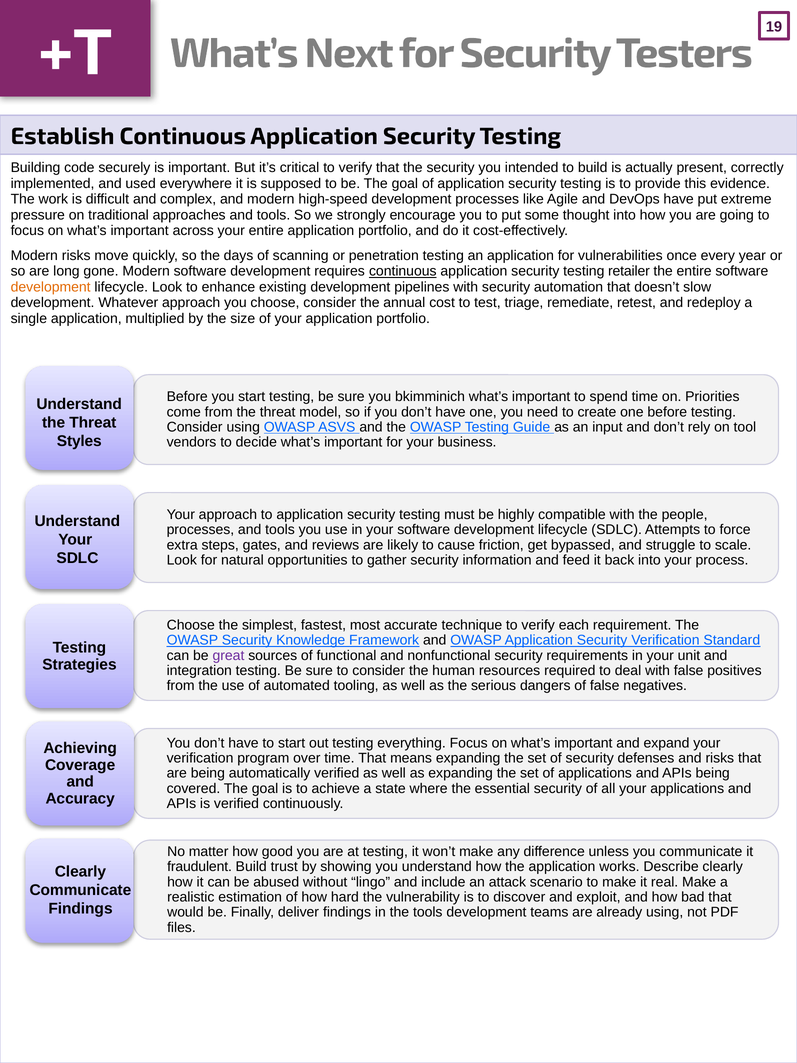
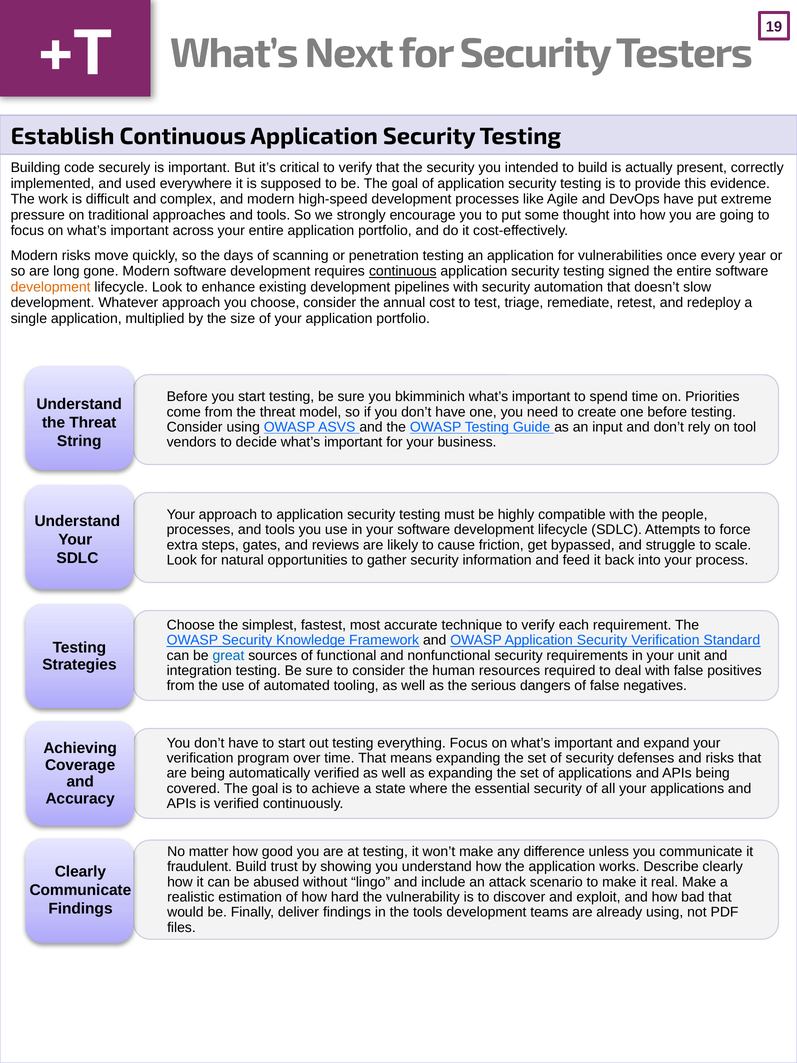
retailer: retailer -> signed (629, 271)
Styles: Styles -> String (79, 441)
great colour: purple -> blue (228, 655)
